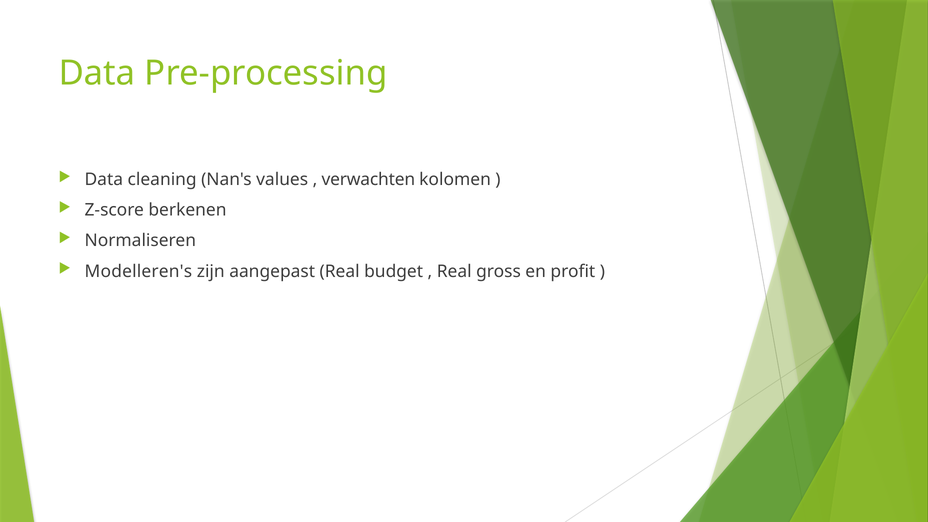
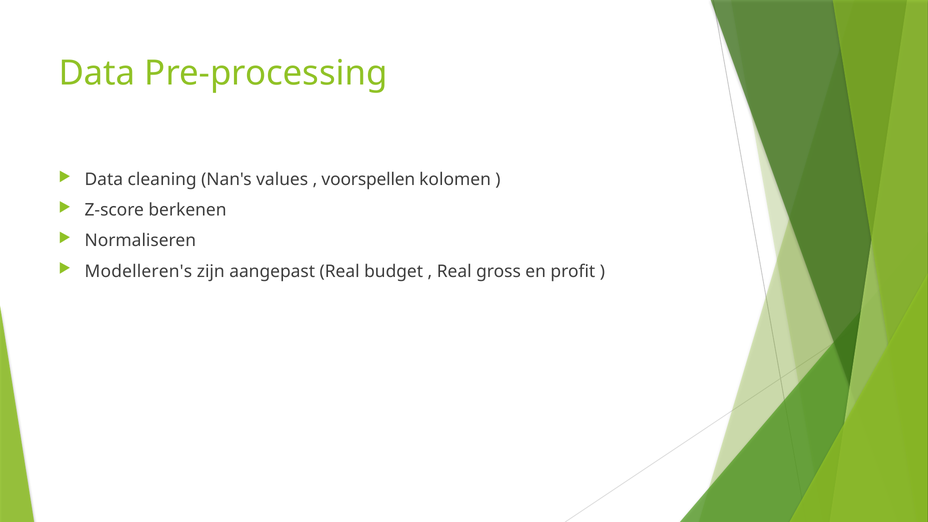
verwachten: verwachten -> voorspellen (368, 180)
